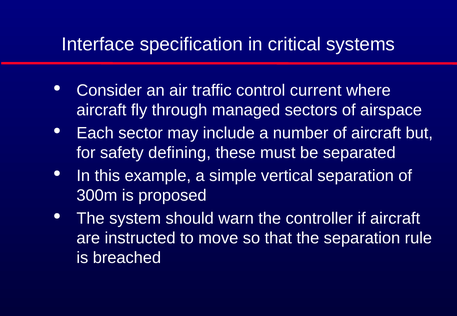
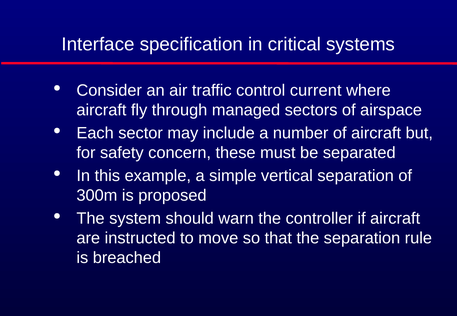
defining: defining -> concern (180, 153)
